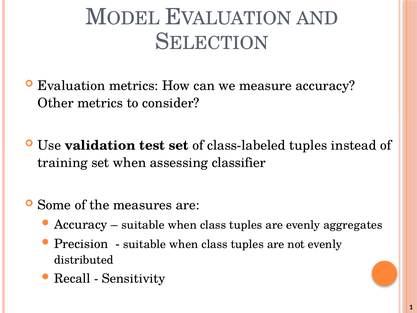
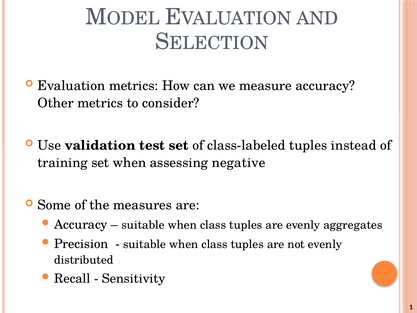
classifier: classifier -> negative (239, 163)
